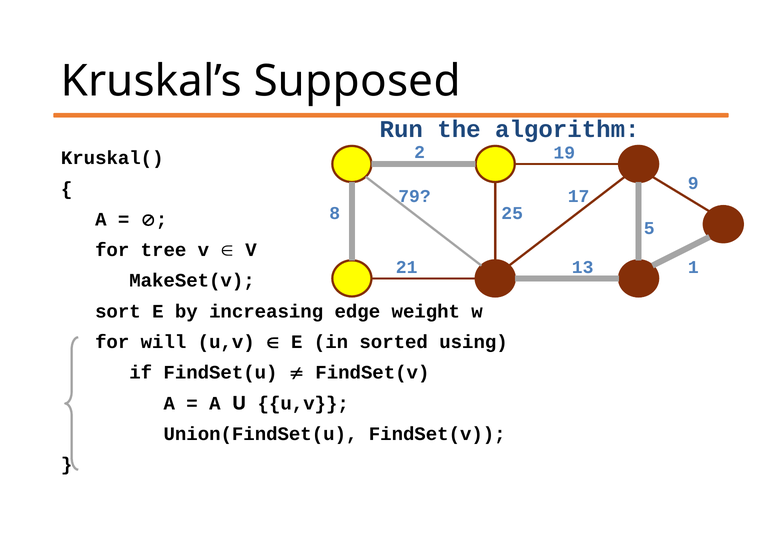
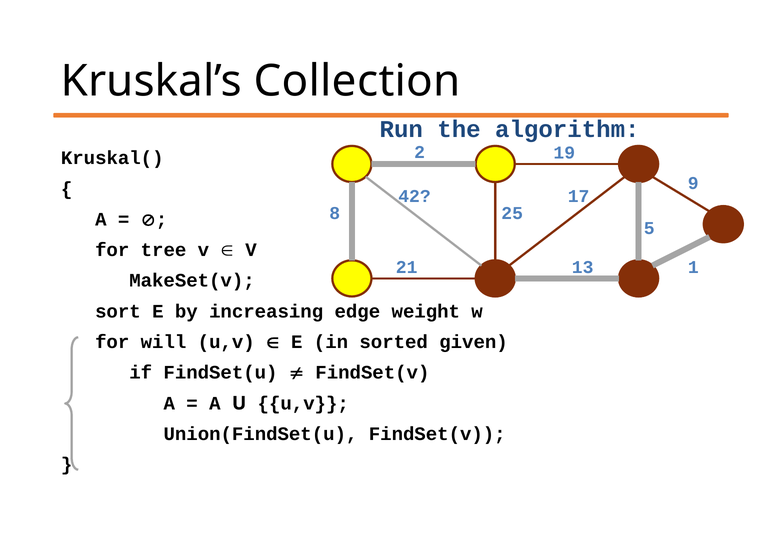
Supposed: Supposed -> Collection (357, 81)
79: 79 -> 42 (415, 196)
using: using -> given (474, 342)
